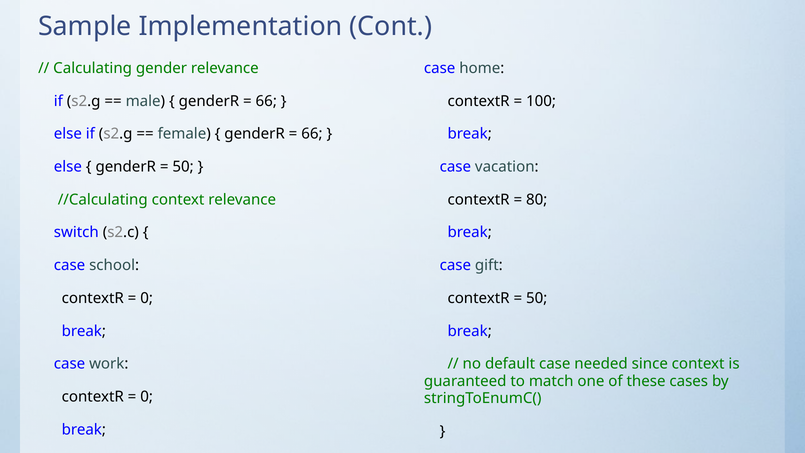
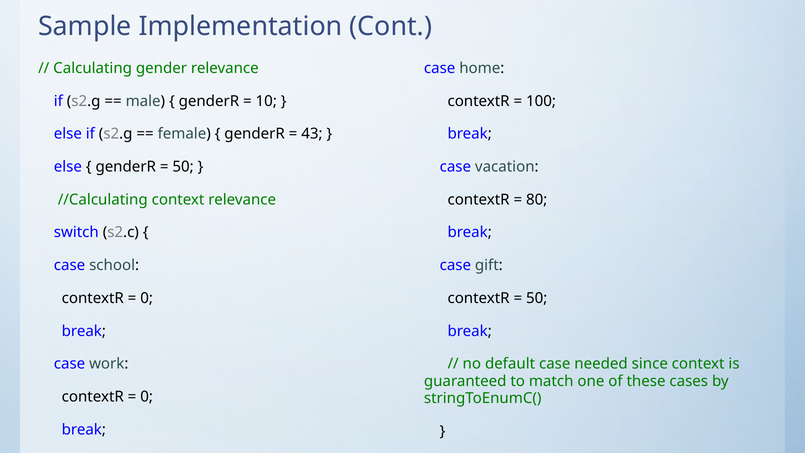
66: 66 -> 10 (266, 101)
66: 66 -> 43 (312, 134)
